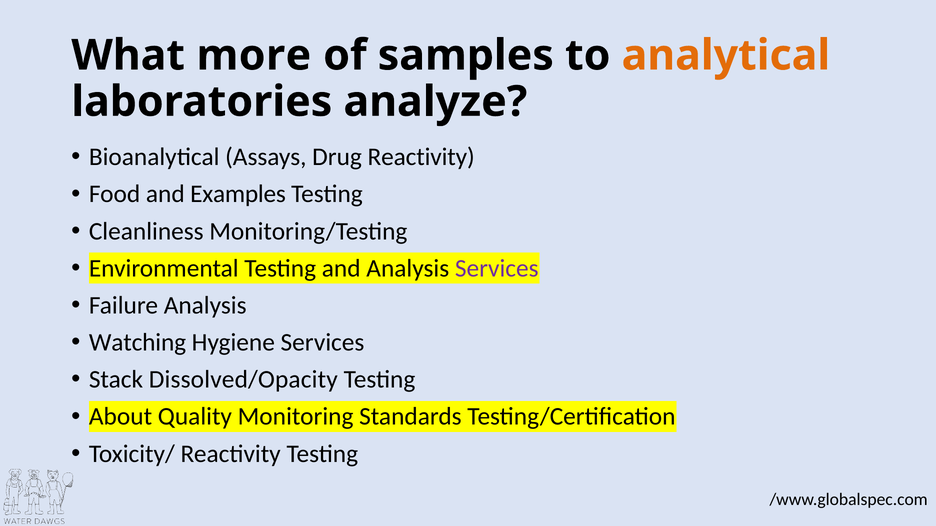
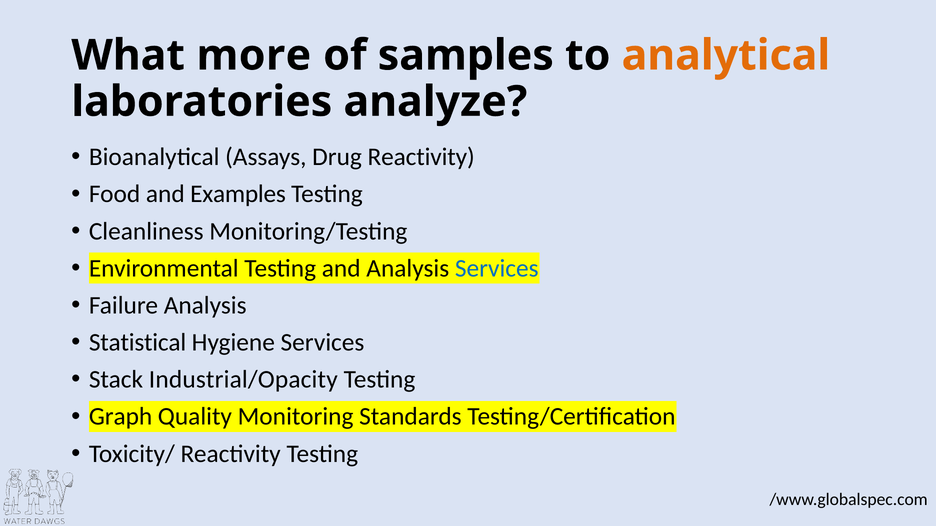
Services colour: purple -> blue (497, 269)
Watching: Watching -> Statistical (138, 343)
Dissolved/Opacity: Dissolved/Opacity -> Industrial/Opacity (243, 380)
About: About -> Graph (121, 417)
